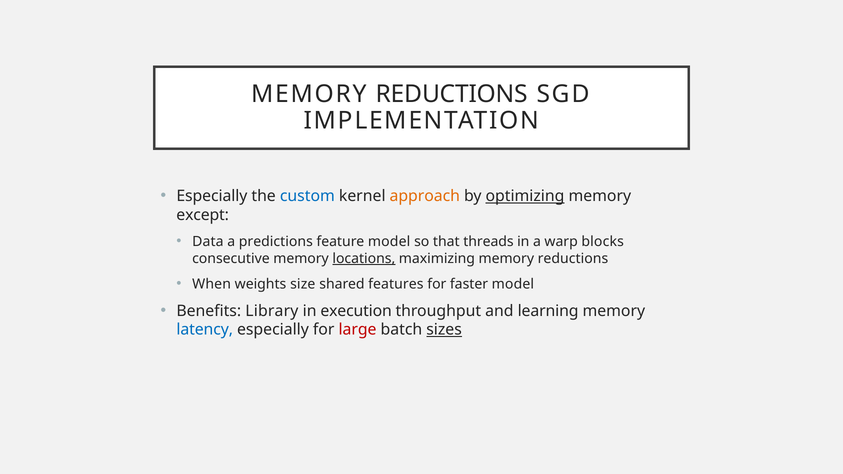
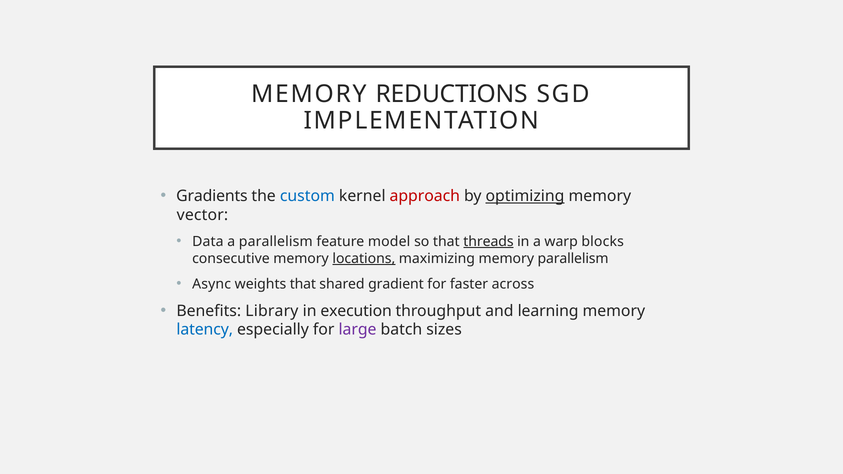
Especially: Especially -> Gradients (212, 196)
approach colour: orange -> red (425, 196)
except: except -> vector (202, 215)
a predictions: predictions -> parallelism (276, 242)
threads underline: none -> present (488, 242)
maximizing memory reductions: reductions -> parallelism (573, 258)
When: When -> Async (212, 284)
weights size: size -> that (303, 284)
features: features -> gradient (396, 284)
faster model: model -> across (513, 284)
large colour: red -> purple (358, 330)
sizes underline: present -> none (444, 330)
